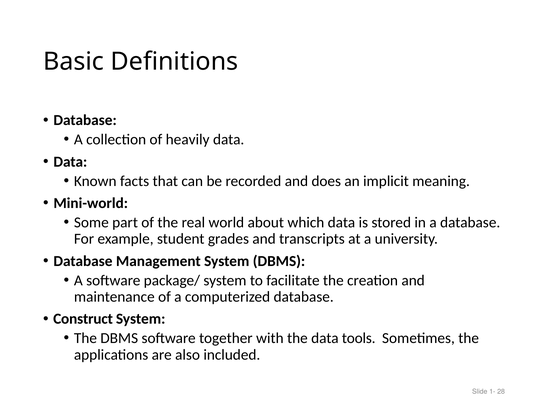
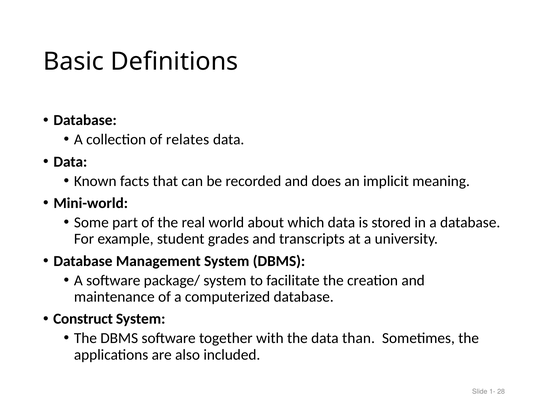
heavily: heavily -> relates (188, 140)
tools: tools -> than (359, 338)
